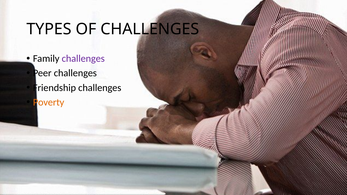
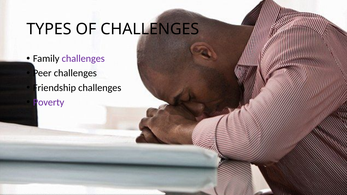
Poverty colour: orange -> purple (49, 102)
